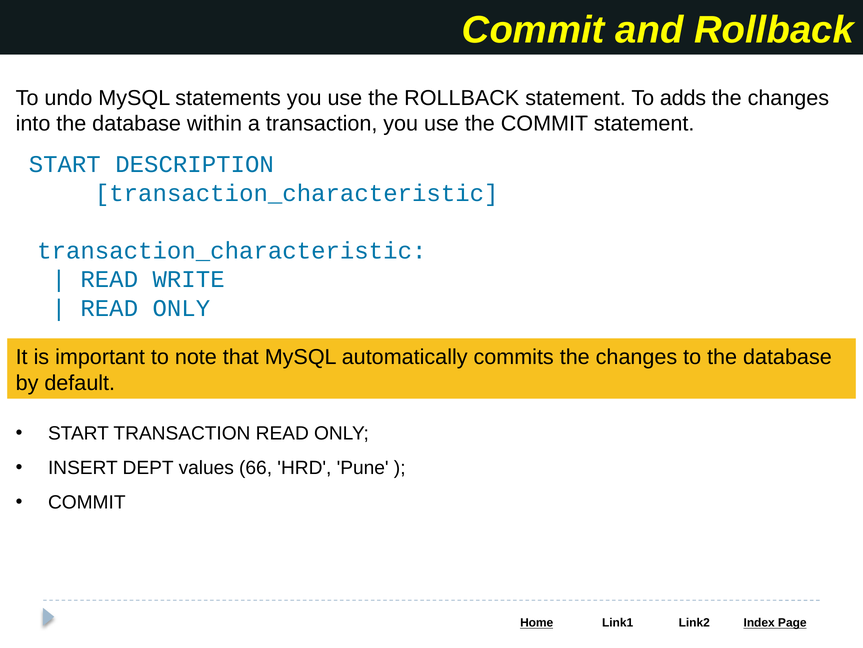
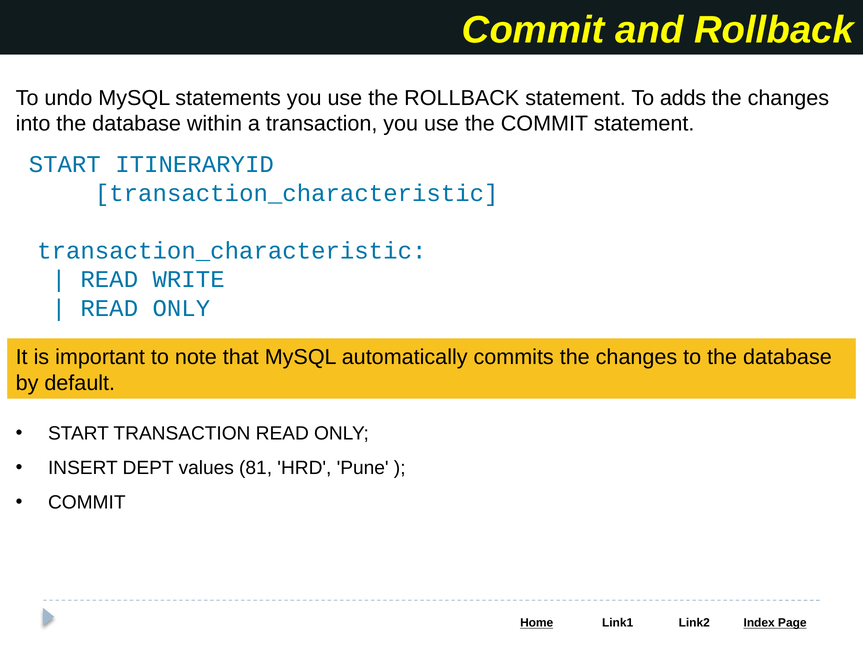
DESCRIPTION: DESCRIPTION -> ITINERARYID (195, 164)
66: 66 -> 81 (256, 468)
